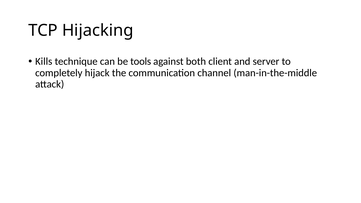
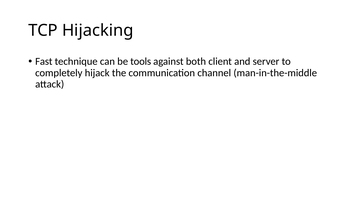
Kills: Kills -> Fast (44, 61)
